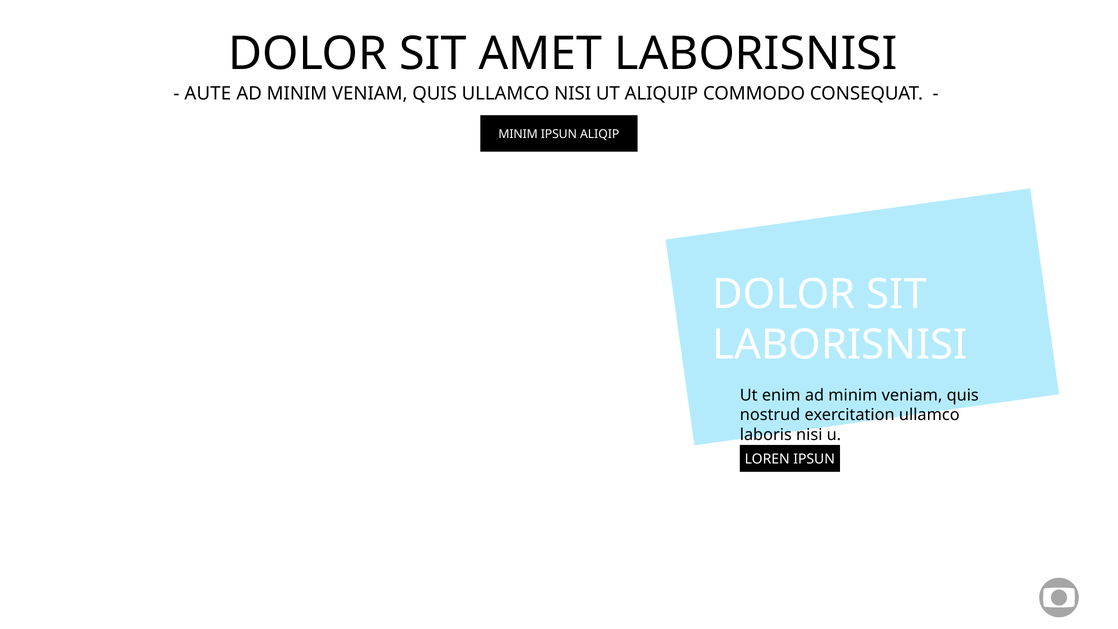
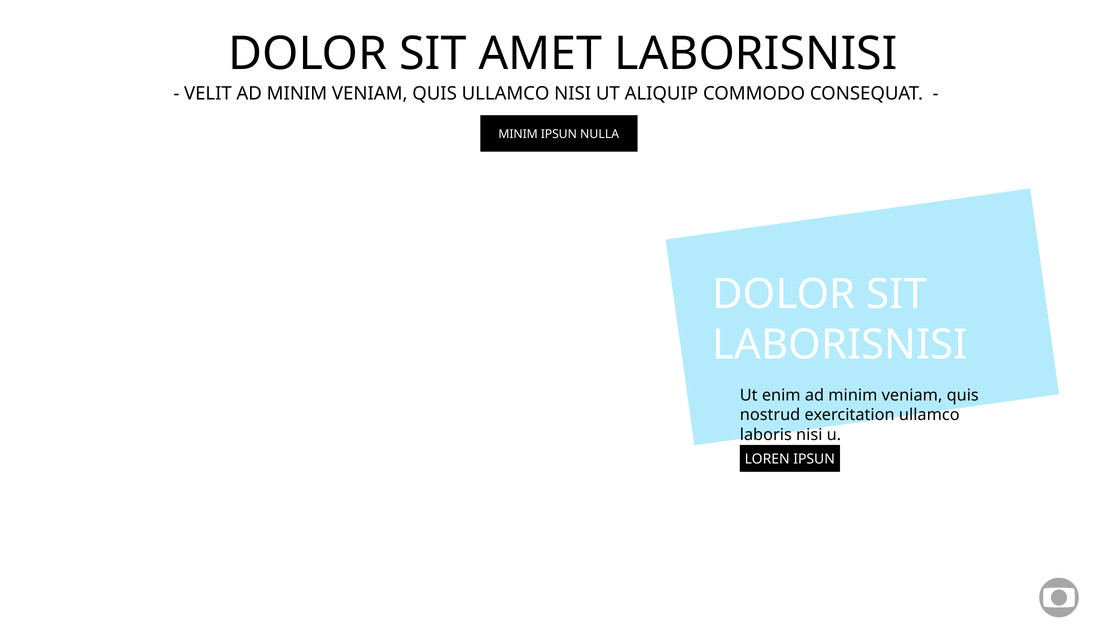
AUTE: AUTE -> VELIT (208, 94)
ALIQIP: ALIQIP -> NULLA (600, 134)
